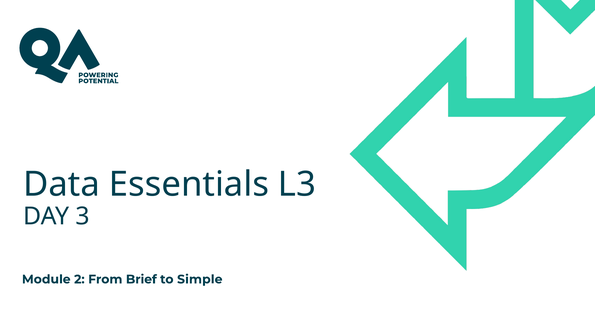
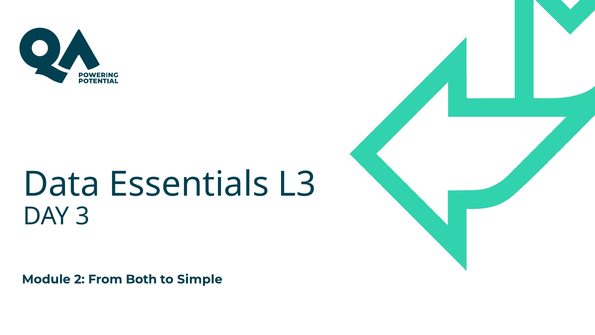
Brief: Brief -> Both (141, 279)
